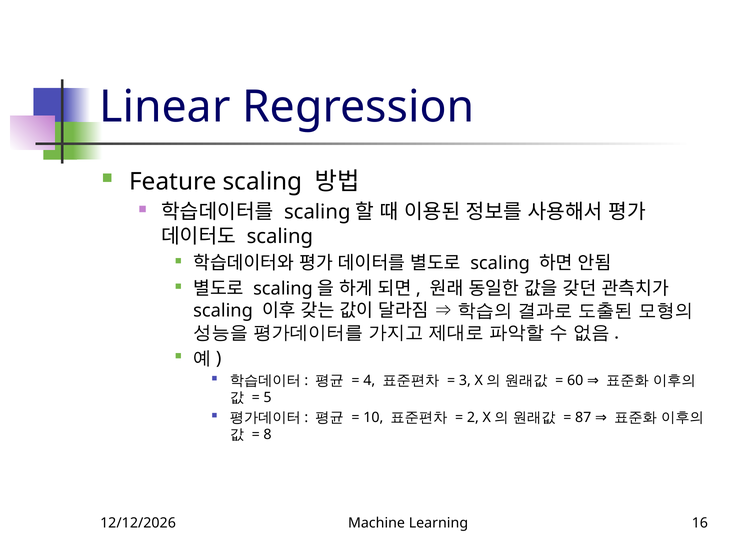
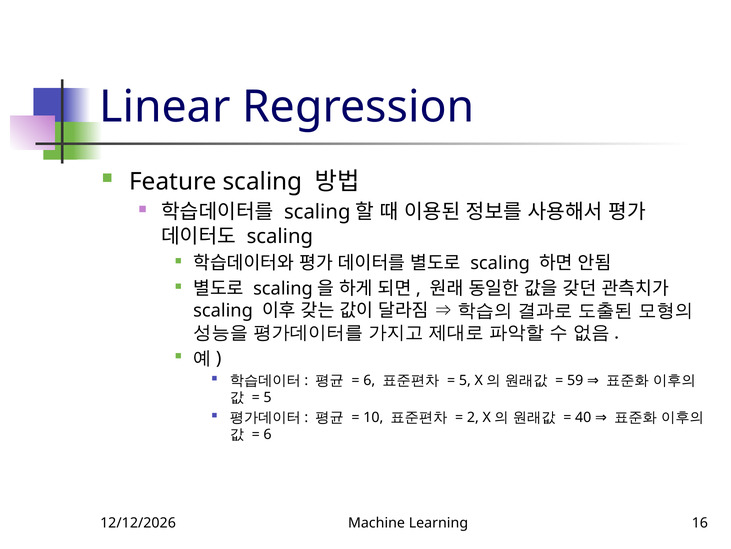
4: 4 -> 6 (369, 380)
3: 3 -> 5 (465, 380)
60: 60 -> 59 (575, 380)
87: 87 -> 40 (583, 417)
8: 8 -> 6 (268, 434)
